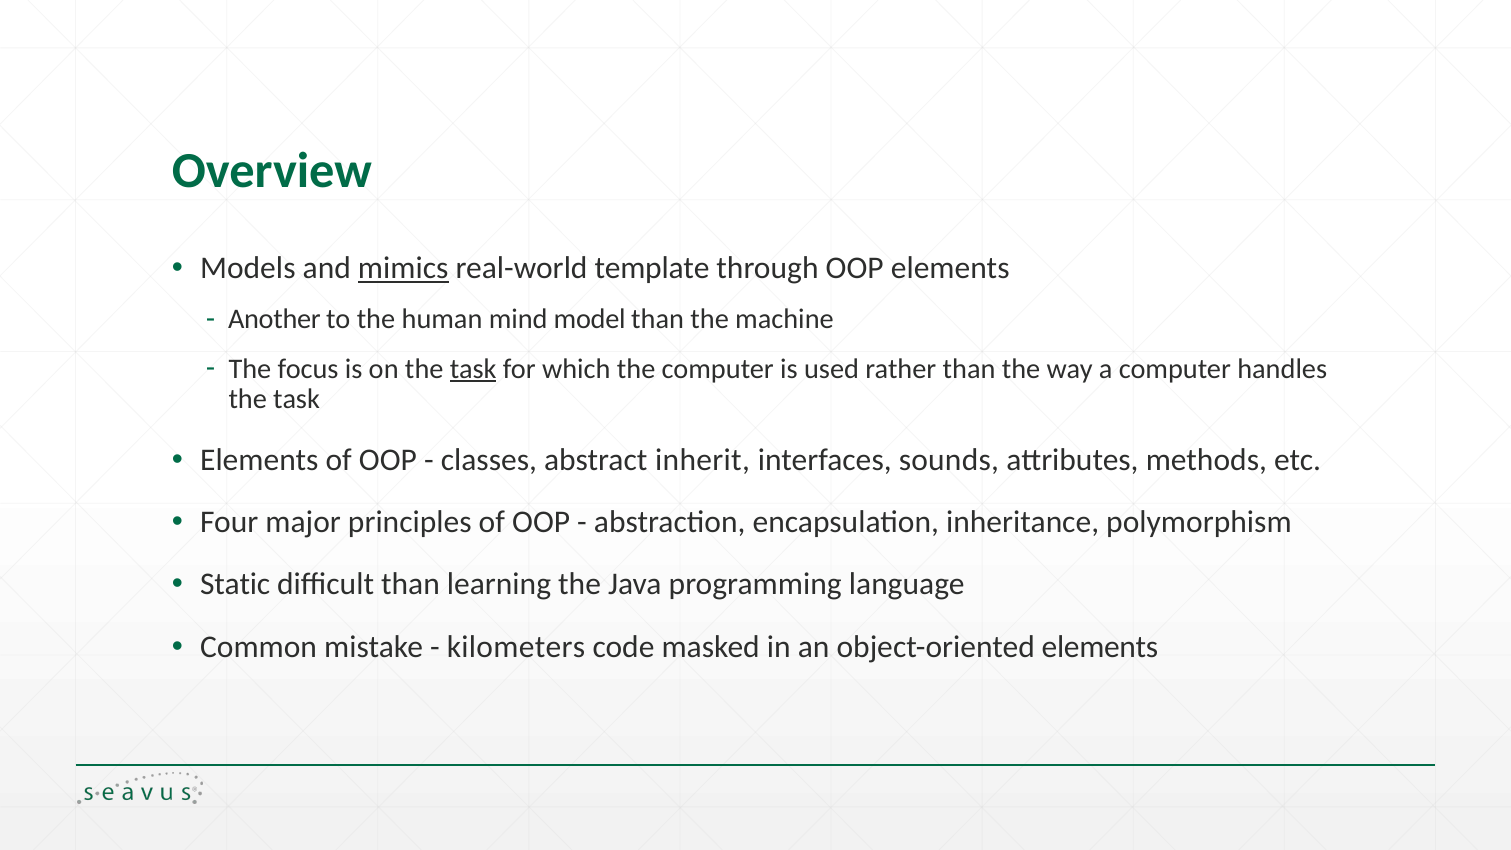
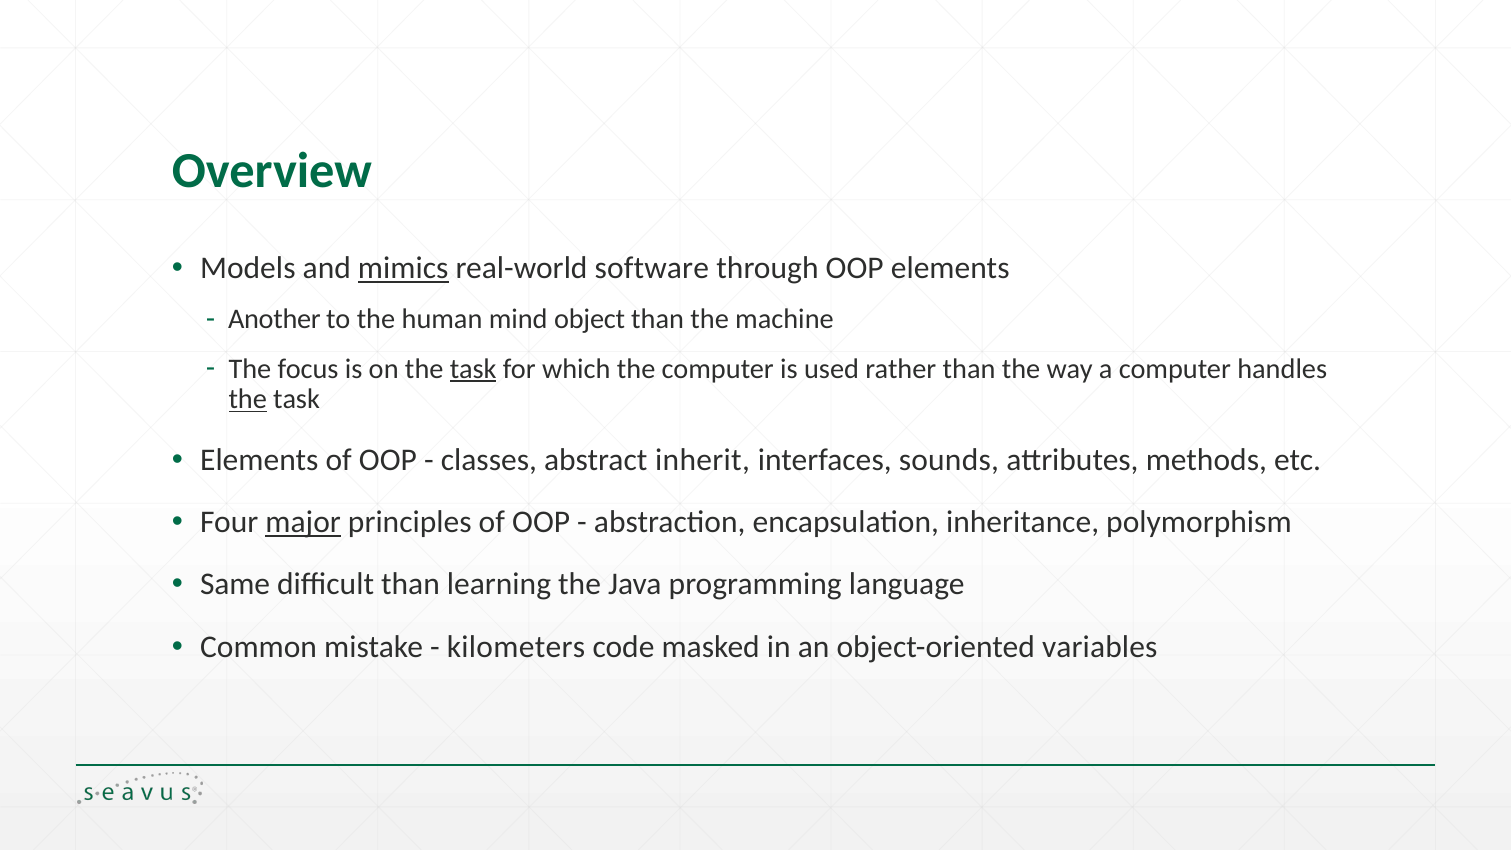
template: template -> software (652, 268)
model: model -> object (590, 319)
the underline: none -> present (248, 399)
major underline: none -> present (303, 522)
Static: Static -> Same (235, 585)
object-oriented elements: elements -> variables (1100, 647)
